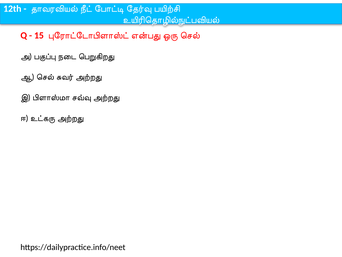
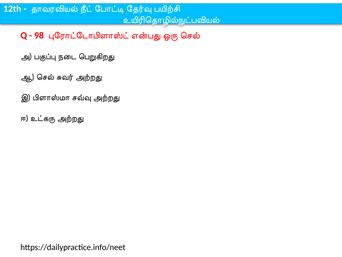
15: 15 -> 98 (39, 35)
